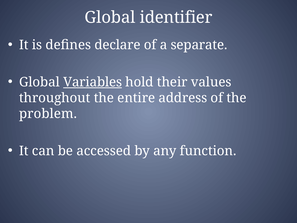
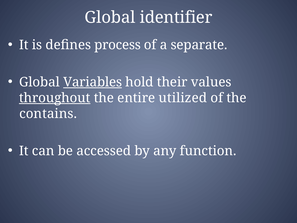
declare: declare -> process (118, 45)
throughout underline: none -> present (55, 98)
address: address -> utilized (183, 98)
problem: problem -> contains (48, 114)
